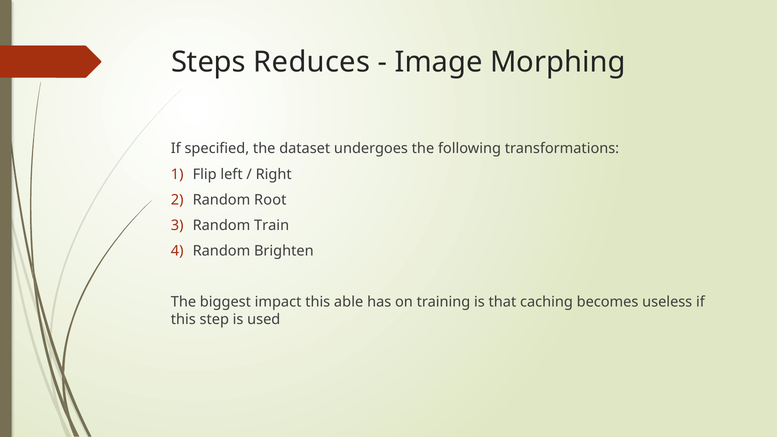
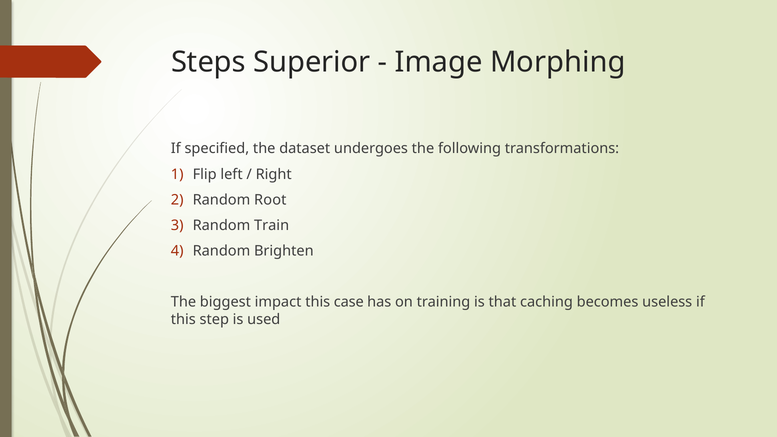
Reduces: Reduces -> Superior (312, 62)
able: able -> case (349, 302)
